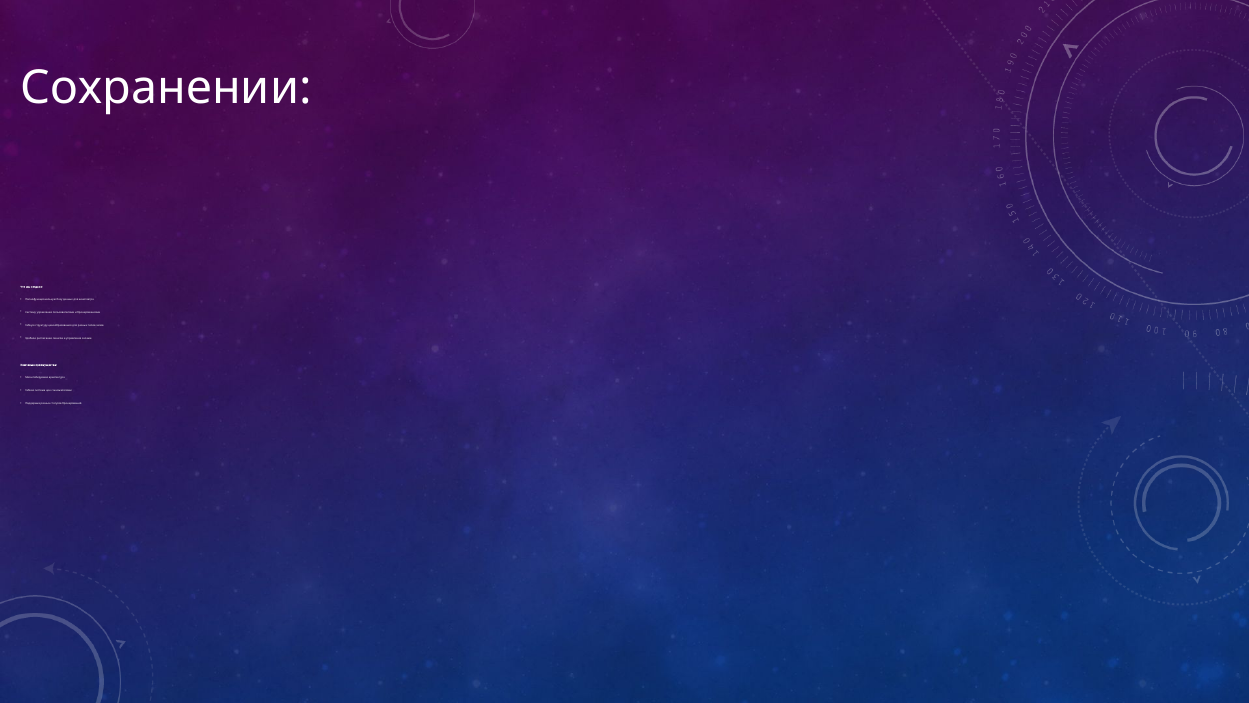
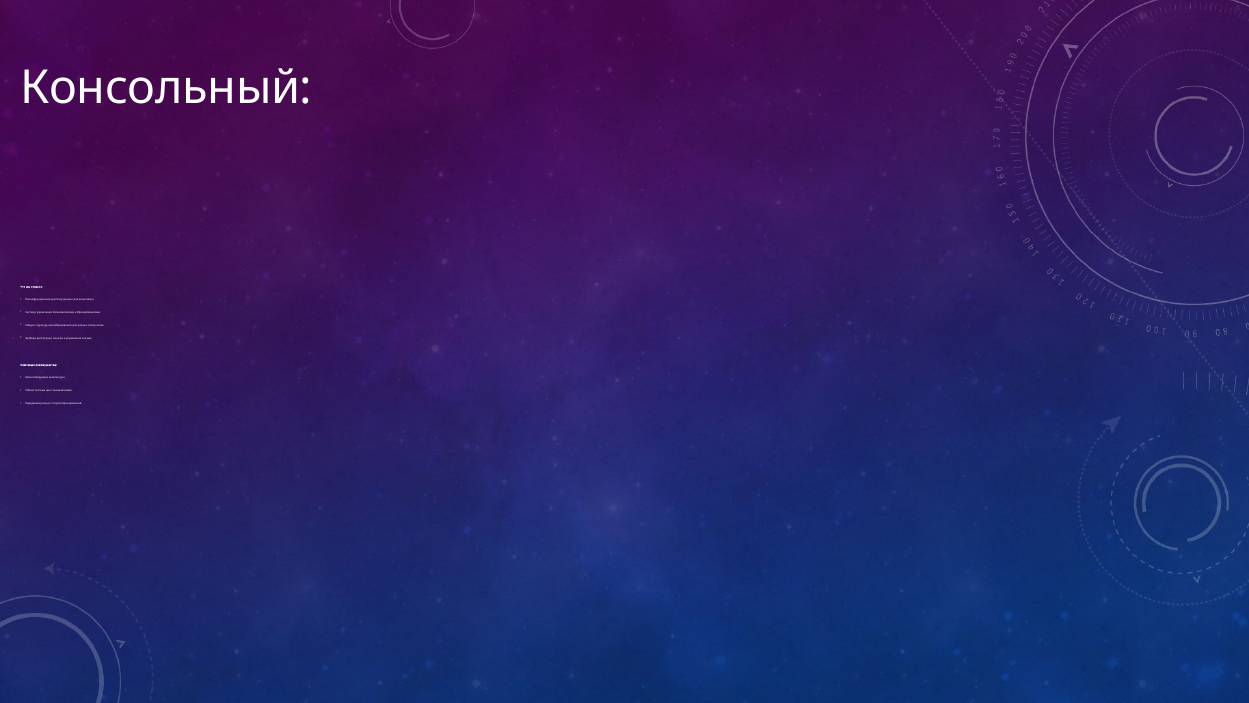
Сохранении: Сохранении -> Консольный (166, 88)
